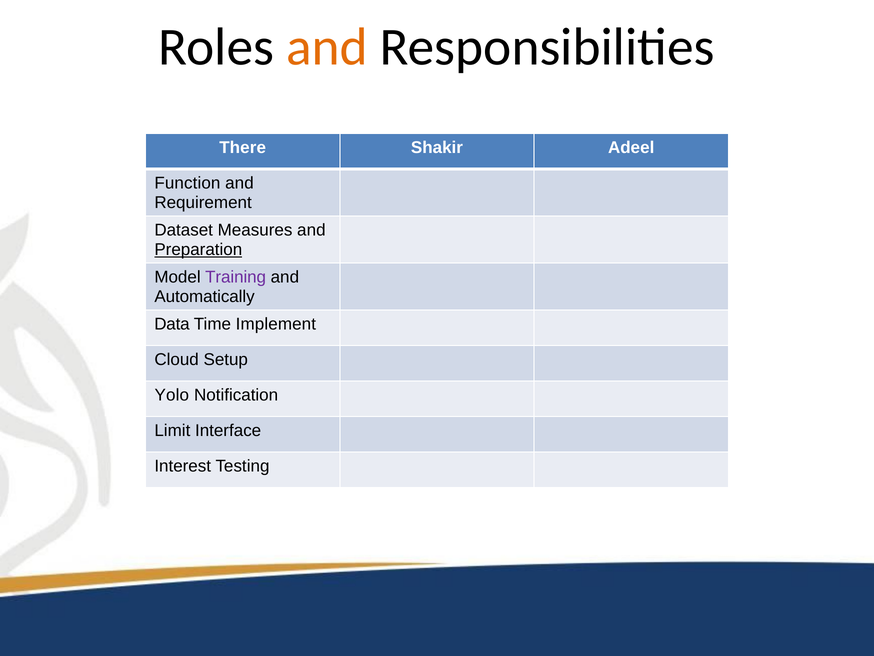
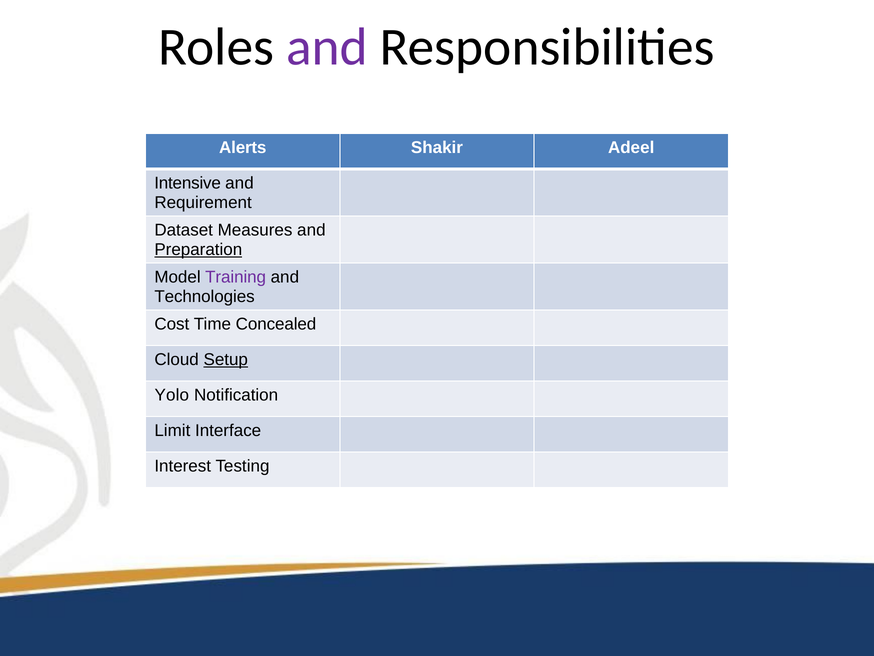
and colour: orange -> purple (327, 47)
There: There -> Alerts (243, 148)
Function: Function -> Intensive (188, 183)
Automatically: Automatically -> Technologies (205, 296)
Data: Data -> Cost (172, 324)
Implement: Implement -> Concealed (276, 324)
Setup underline: none -> present (226, 360)
